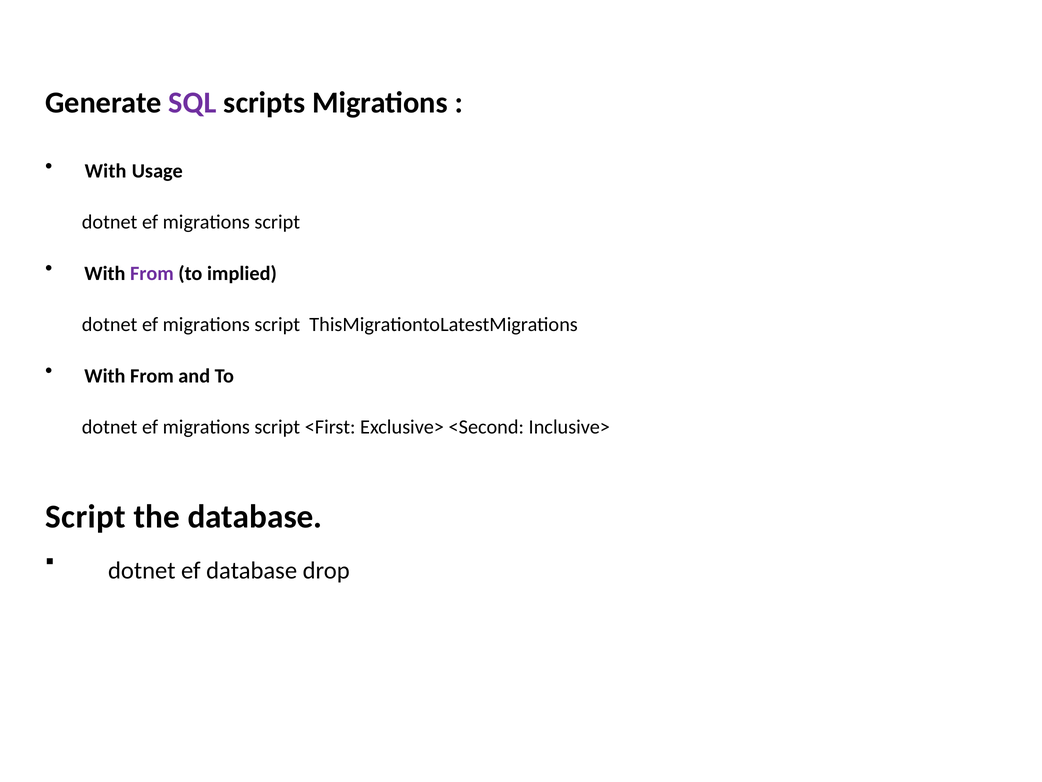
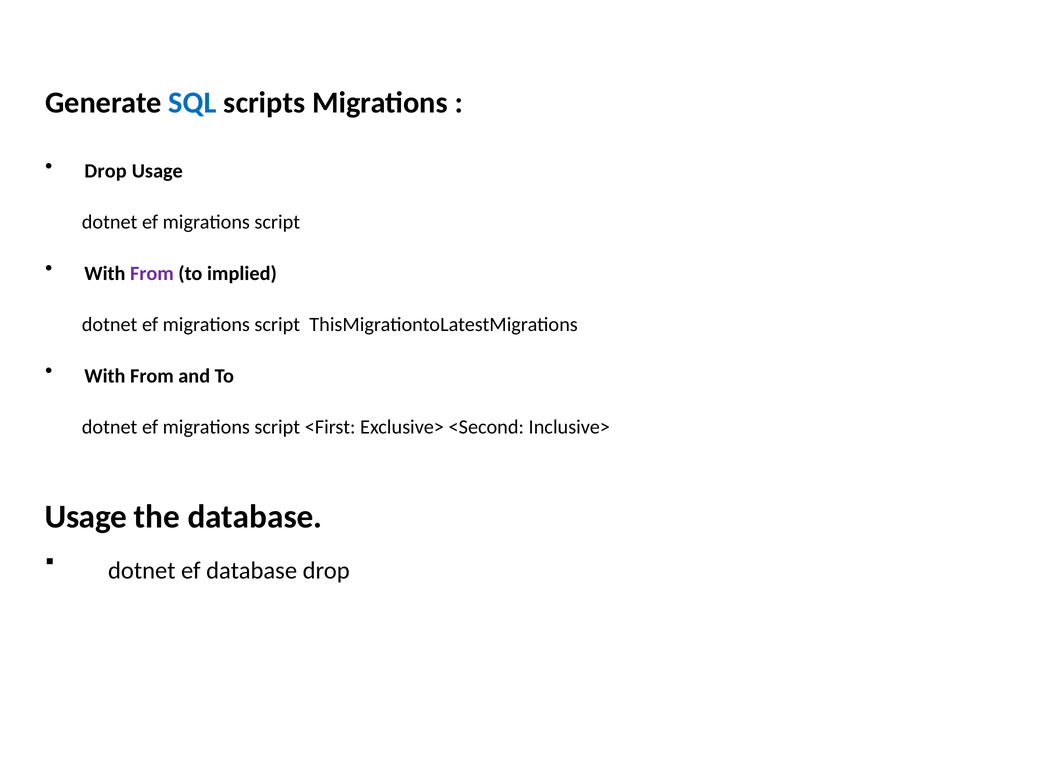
SQL colour: purple -> blue (192, 102)
With: With -> Drop (106, 171)
Script: Script -> Usage (86, 516)
